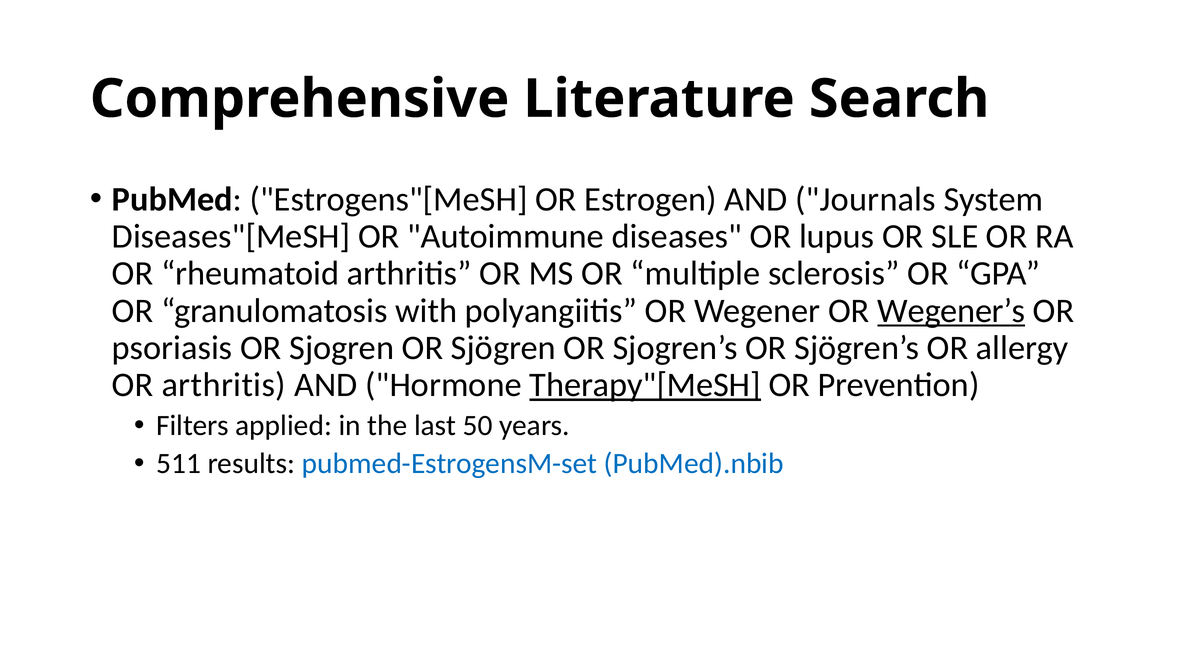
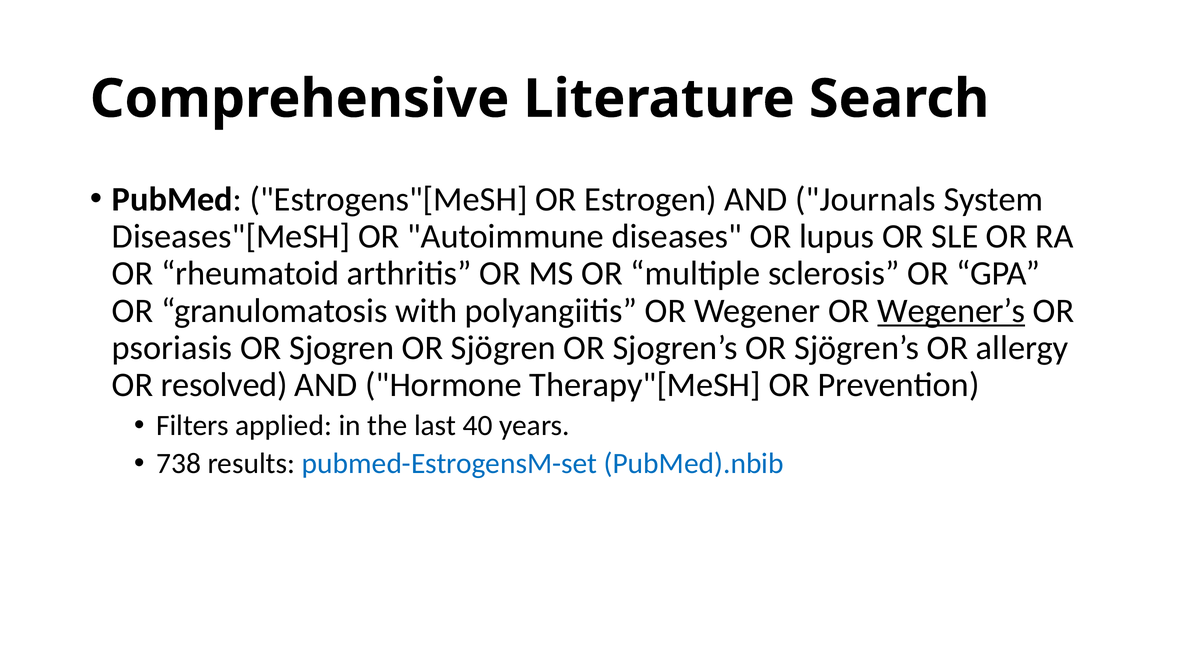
OR arthritis: arthritis -> resolved (224, 385)
Therapy"[MeSH underline: present -> none (645, 385)
50: 50 -> 40 (478, 426)
511: 511 -> 738 (179, 464)
